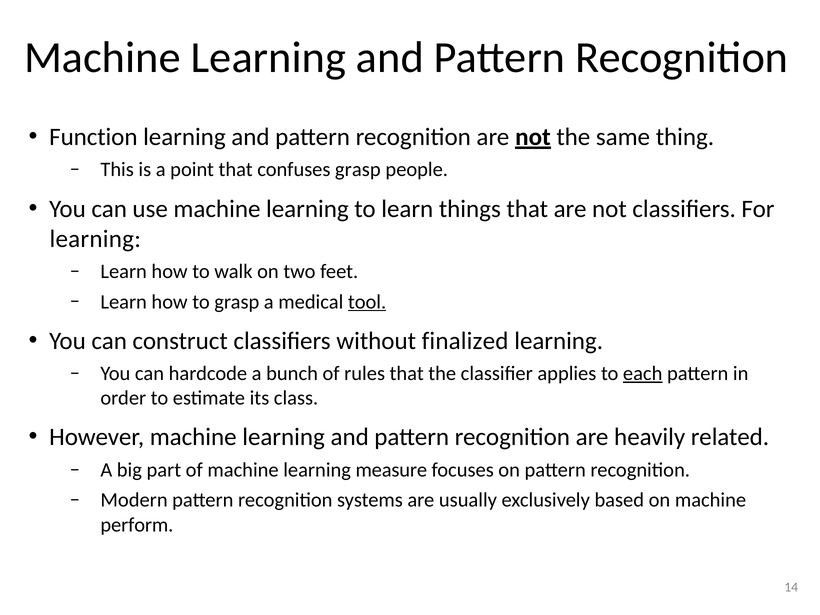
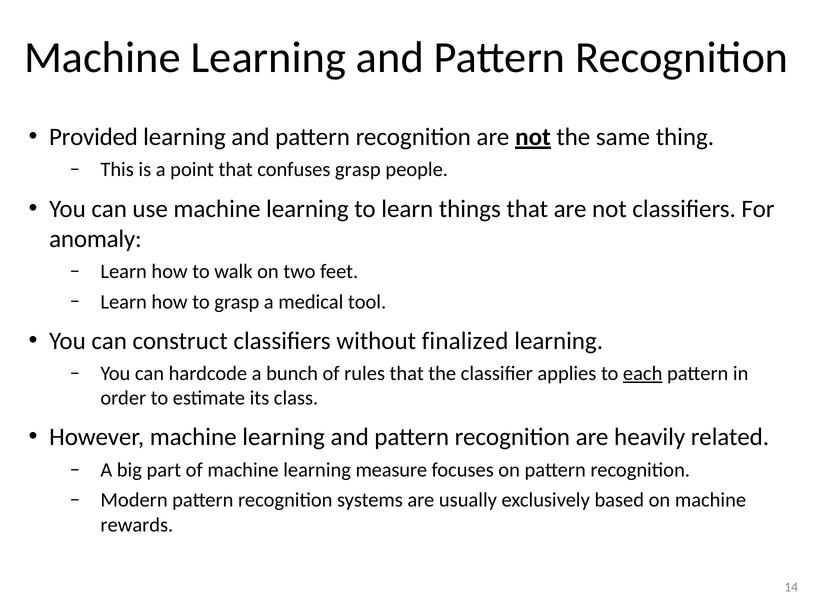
Function: Function -> Provided (93, 137)
learning: learning -> anomaly (95, 239)
tool underline: present -> none (367, 302)
perform: perform -> rewards (137, 525)
